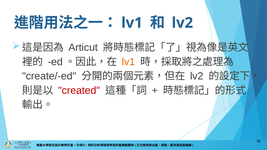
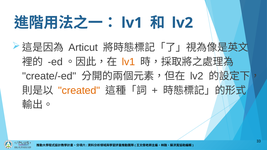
created colour: red -> orange (79, 91)
